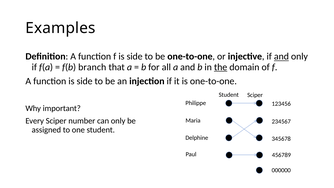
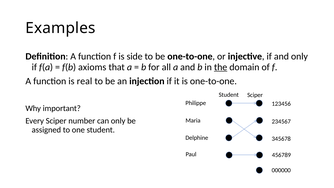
and underline: present -> none (281, 56)
branch: branch -> axioms (92, 67)
function is side: side -> real (84, 81)
